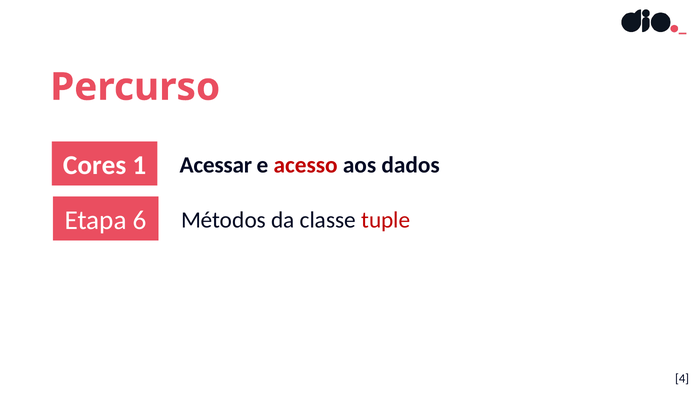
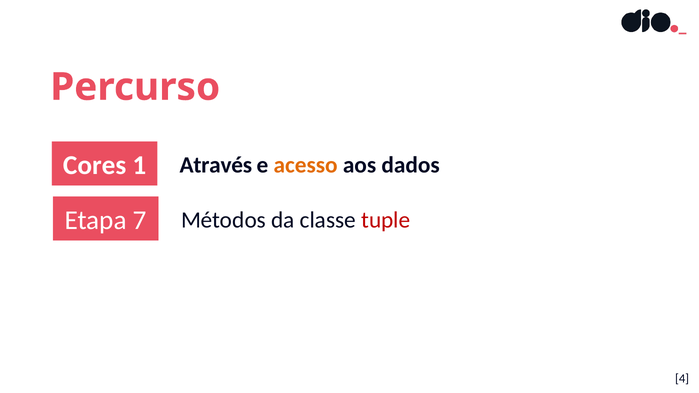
Acessar: Acessar -> Através (216, 165)
acesso colour: red -> orange (306, 165)
6: 6 -> 7 (140, 220)
